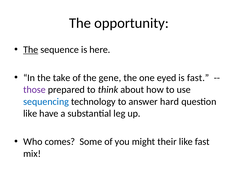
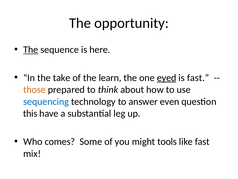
gene: gene -> learn (110, 78)
eyed underline: none -> present (167, 78)
those colour: purple -> orange (34, 89)
hard: hard -> even (170, 101)
like: like -> this (30, 113)
their: their -> tools (167, 141)
